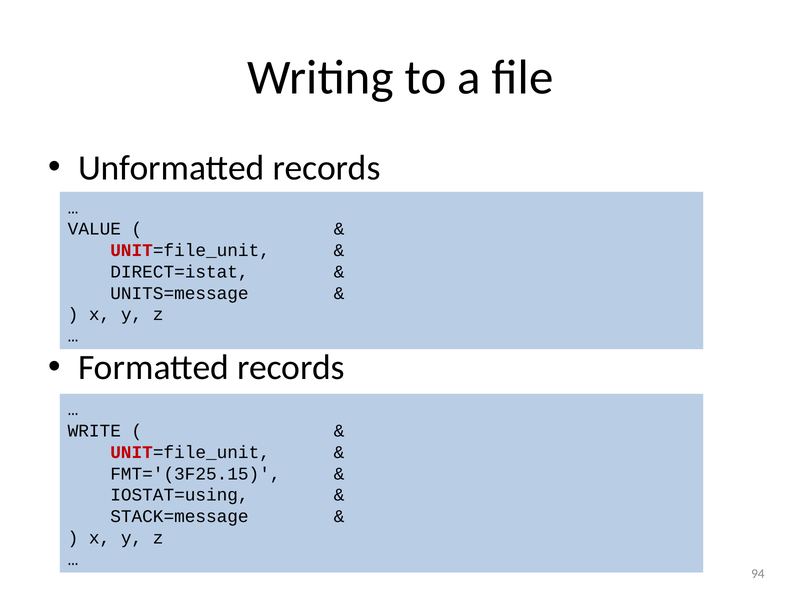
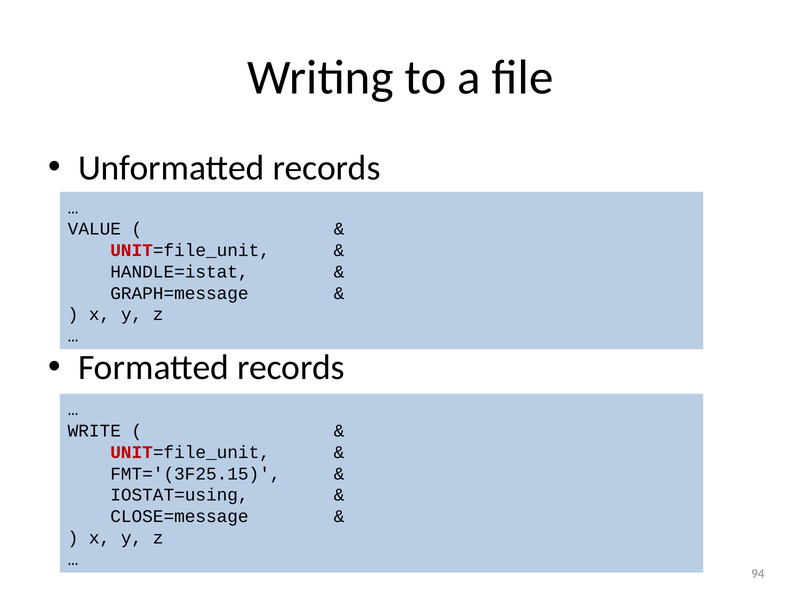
DIRECT=istat: DIRECT=istat -> HANDLE=istat (179, 272)
UNITS=message: UNITS=message -> GRAPH=message (179, 293)
STACK=message: STACK=message -> CLOSE=message (179, 516)
